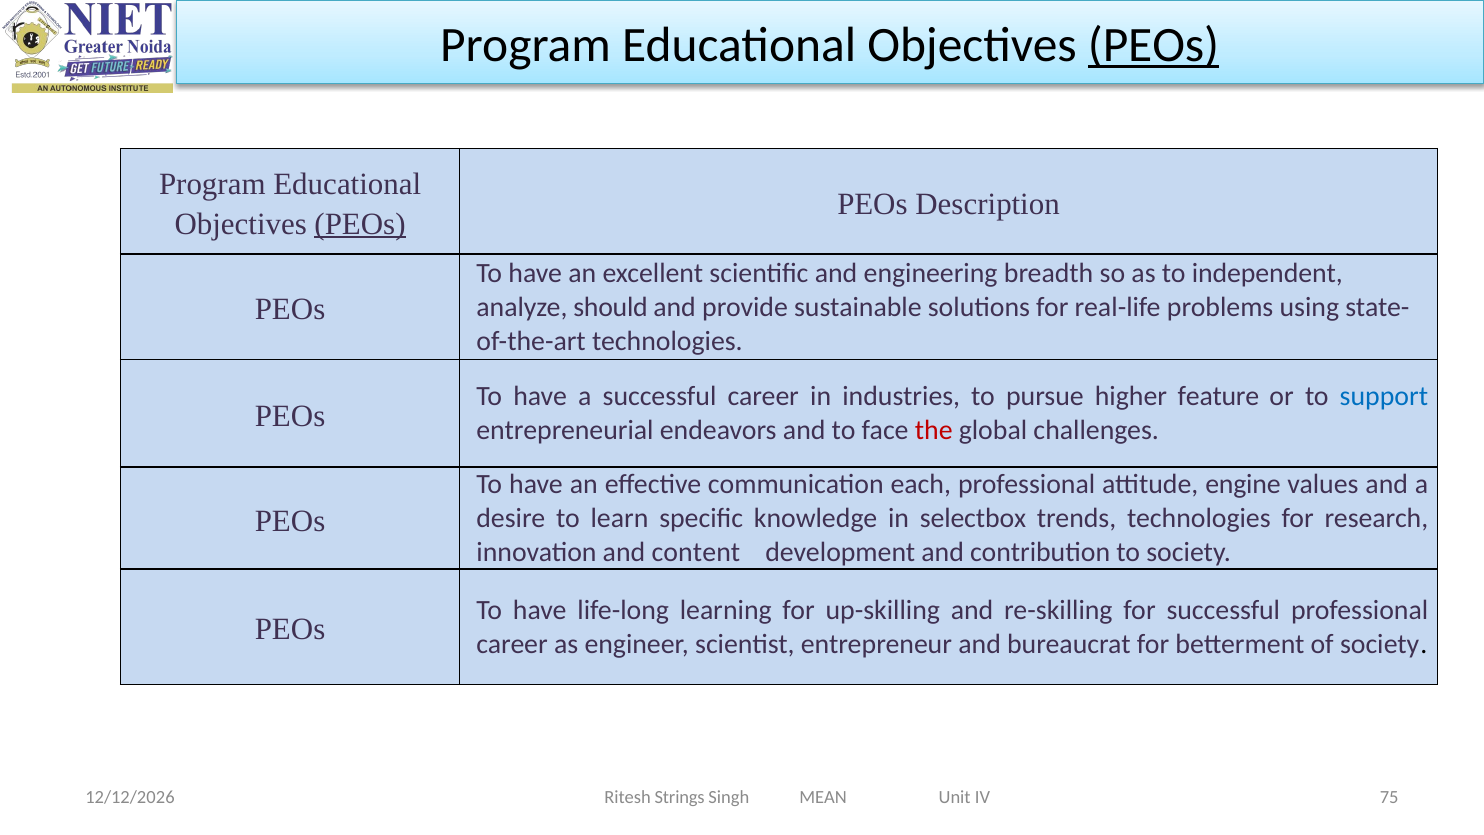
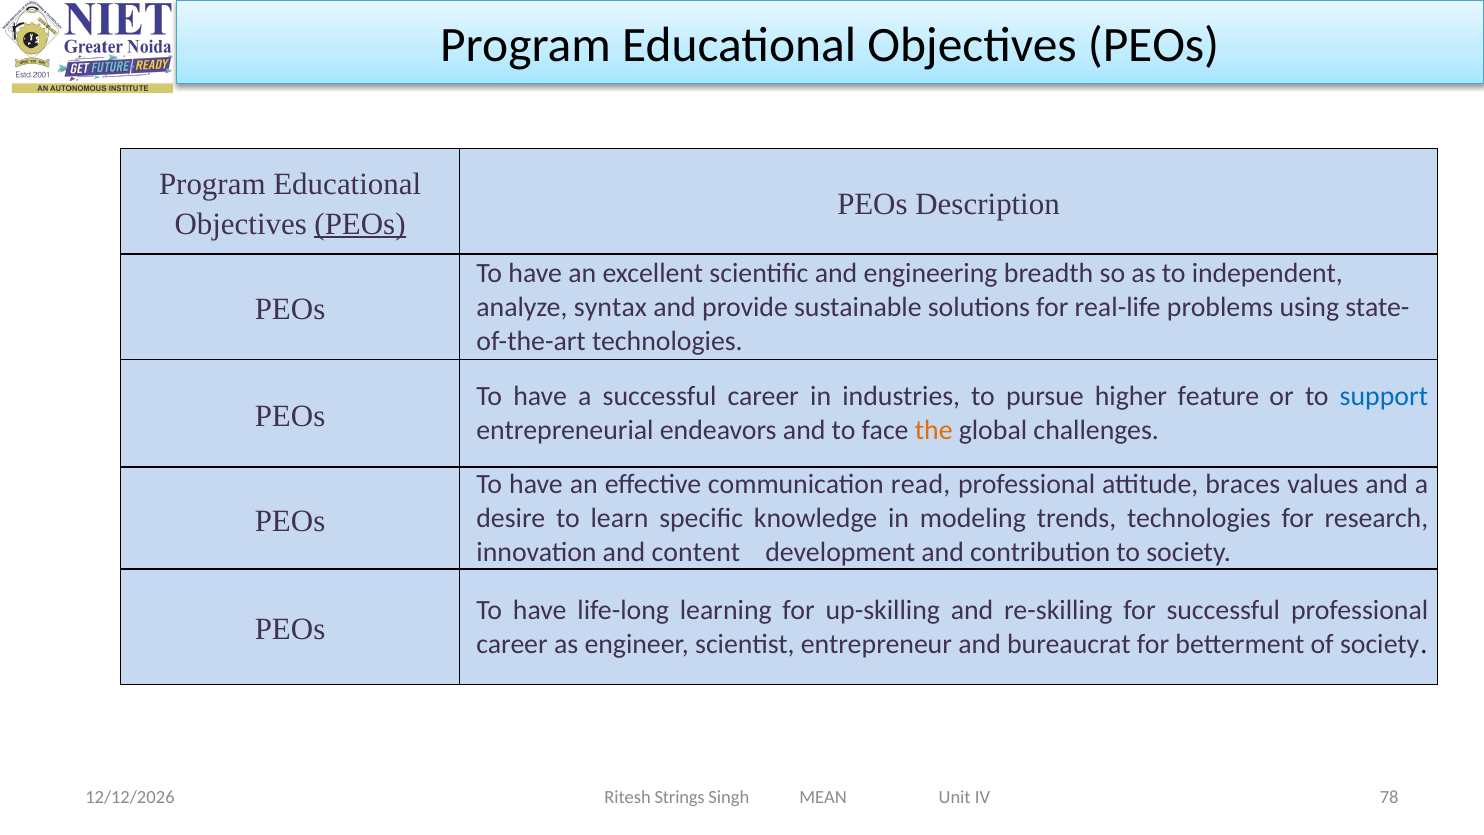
PEOs underline: present -> none (1154, 45)
should: should -> syntax (610, 307)
the colour: red -> orange (934, 430)
each: each -> read (921, 484)
engine: engine -> braces (1243, 484)
selectbox: selectbox -> modeling (973, 518)
75: 75 -> 78 (1389, 797)
